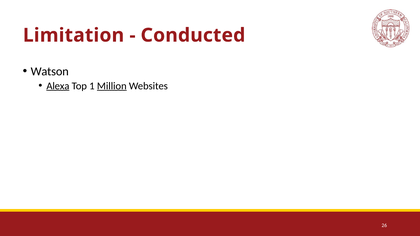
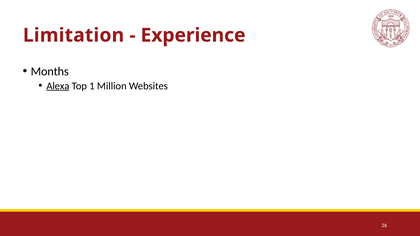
Conducted: Conducted -> Experience (193, 35)
Watson: Watson -> Months (50, 72)
Million underline: present -> none (112, 86)
